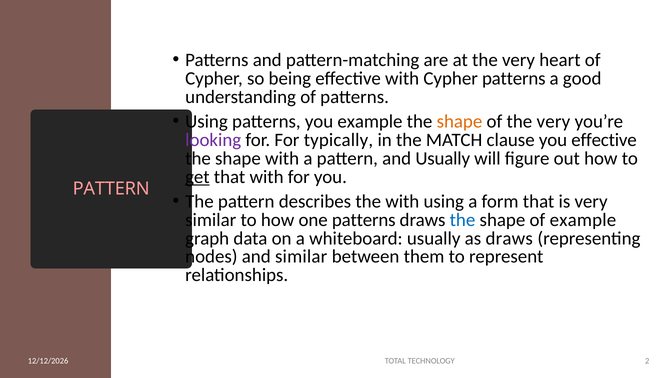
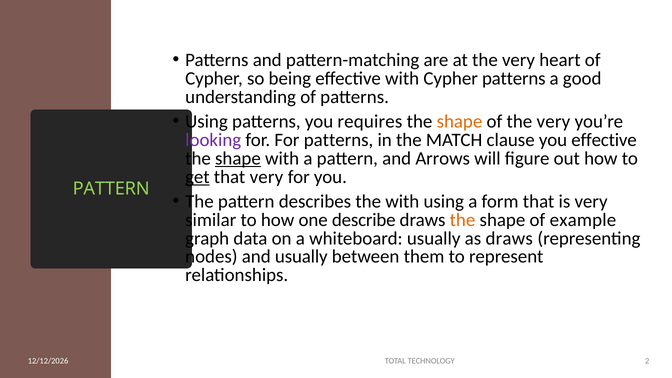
you example: example -> requires (370, 122)
For typically: typically -> patterns (339, 140)
shape underline: none -> present (238, 158)
and Usually: Usually -> Arrows (443, 158)
that with: with -> very (266, 177)
PATTERN colour: pink -> light green (111, 189)
one patterns: patterns -> describe (364, 220)
the colour: blue -> orange (462, 220)
and similar: similar -> usually (301, 257)
